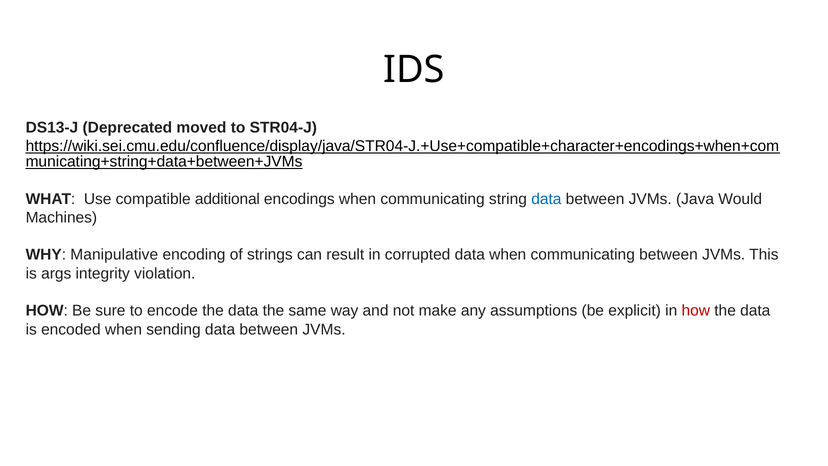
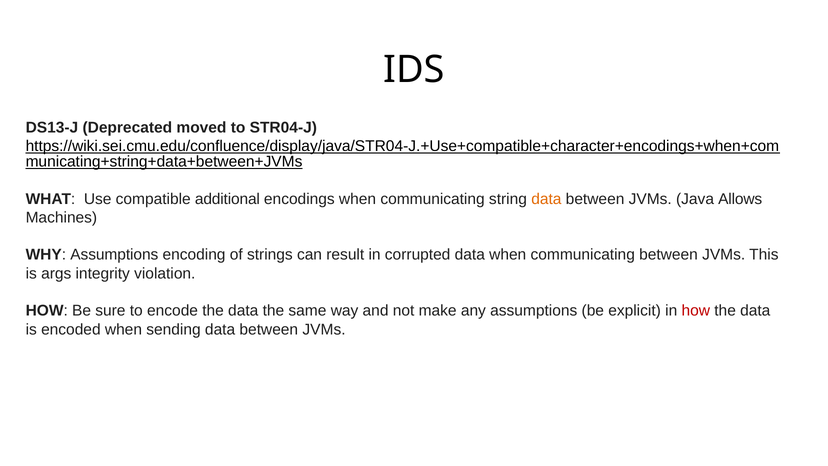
data colour: blue -> orange (546, 199)
Would: Would -> Allows (740, 199)
WHY Manipulative: Manipulative -> Assumptions (114, 255)
